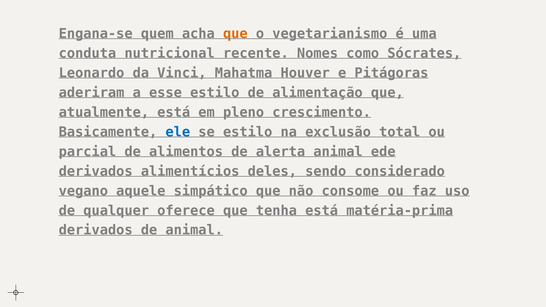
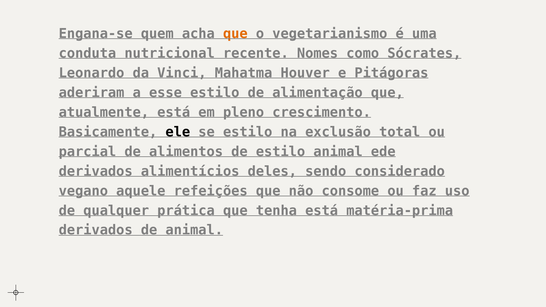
ele colour: blue -> black (178, 132)
de alerta: alerta -> estilo (281, 152)
simpático: simpático -> refeições (211, 191)
oferece: oferece -> prática (186, 211)
